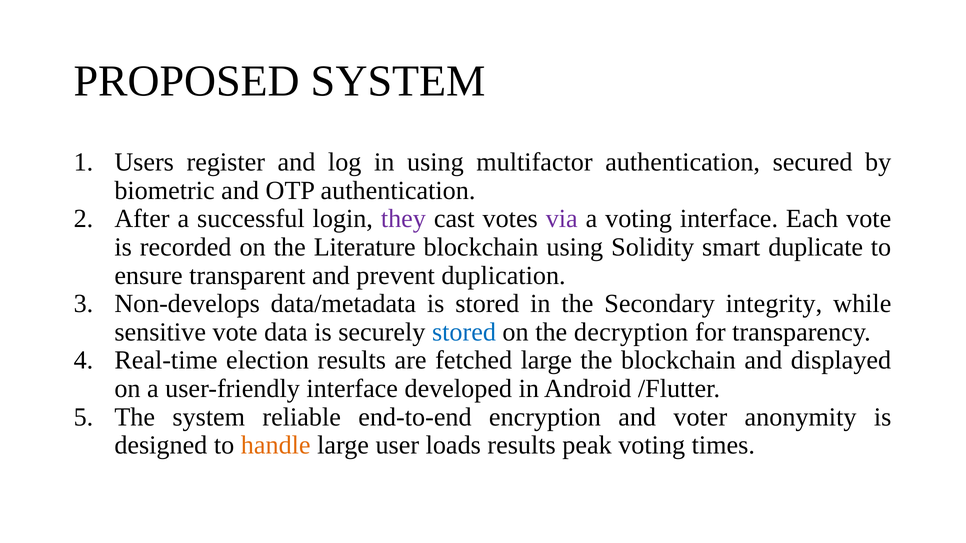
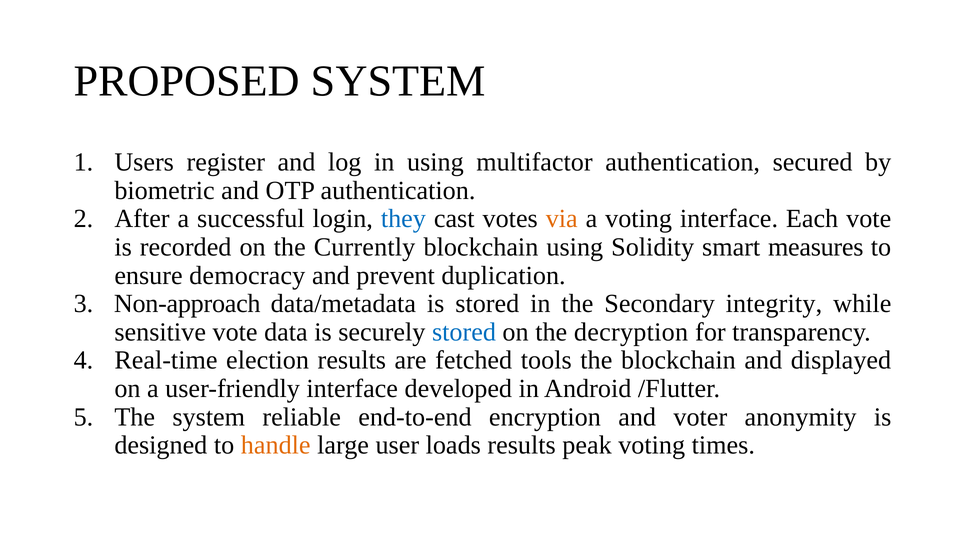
they colour: purple -> blue (403, 219)
via colour: purple -> orange (562, 219)
Literature: Literature -> Currently (365, 247)
duplicate: duplicate -> measures (816, 247)
transparent: transparent -> democracy (247, 276)
Non-develops: Non-develops -> Non-approach (187, 304)
fetched large: large -> tools (546, 361)
